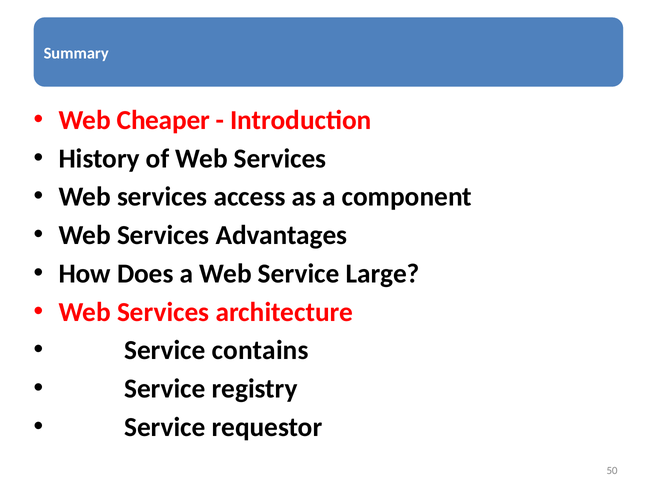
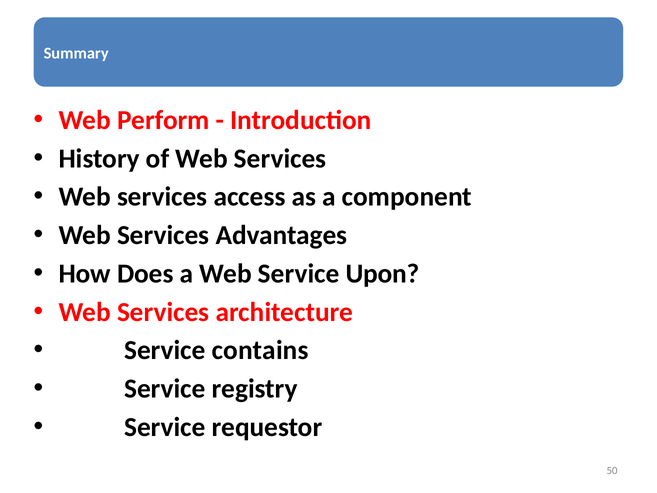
Cheaper: Cheaper -> Perform (163, 120)
Large: Large -> Upon (383, 274)
